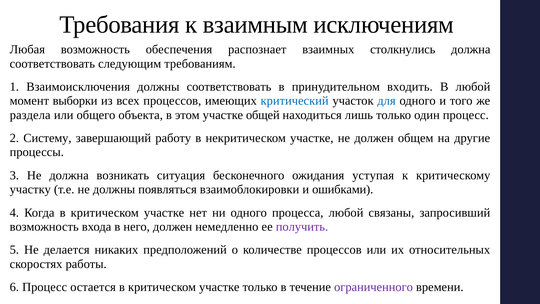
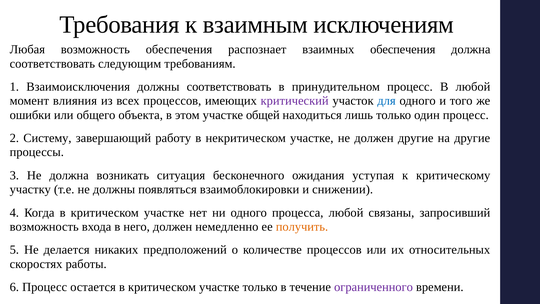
взаимных столкнулись: столкнулись -> обеспечения (403, 50)
принудительном входить: входить -> процесс (410, 87)
выборки: выборки -> влияния (75, 101)
критический colour: blue -> purple (295, 101)
раздела: раздела -> ошибки (30, 115)
должен общем: общем -> другие (416, 138)
ошибками: ошибками -> снижении (343, 189)
получить colour: purple -> orange (302, 227)
